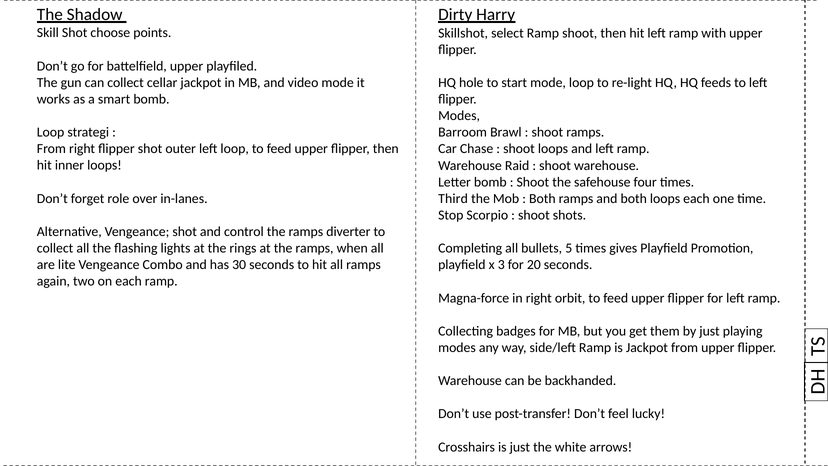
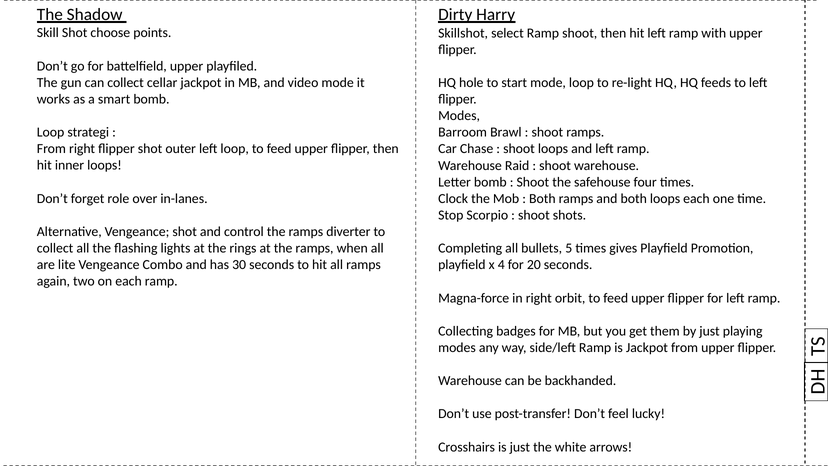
Third: Third -> Clock (453, 198)
3: 3 -> 4 (501, 265)
